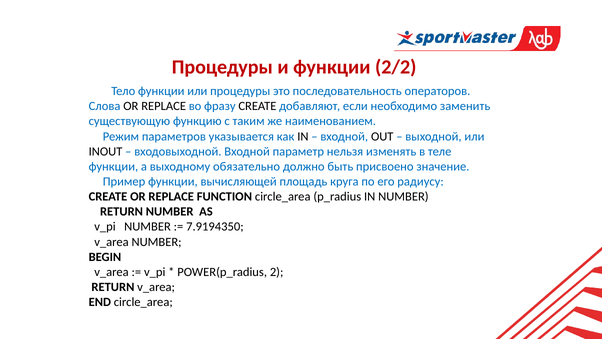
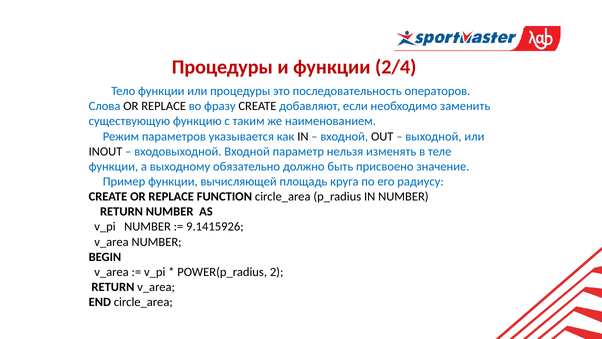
2/2: 2/2 -> 2/4 (396, 67)
7.9194350: 7.9194350 -> 9.1415926 (215, 227)
